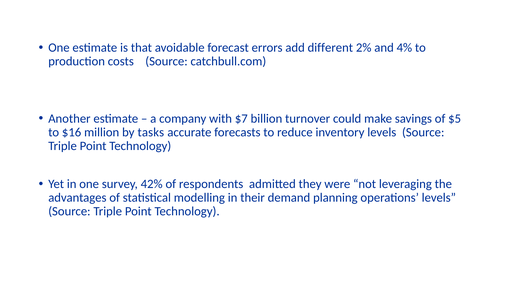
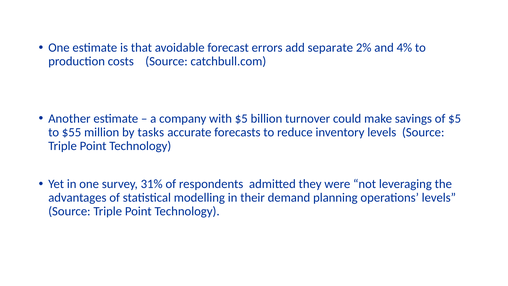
different: different -> separate (330, 48)
with $7: $7 -> $5 (241, 118)
$16: $16 -> $55 (72, 132)
42%: 42% -> 31% (152, 184)
